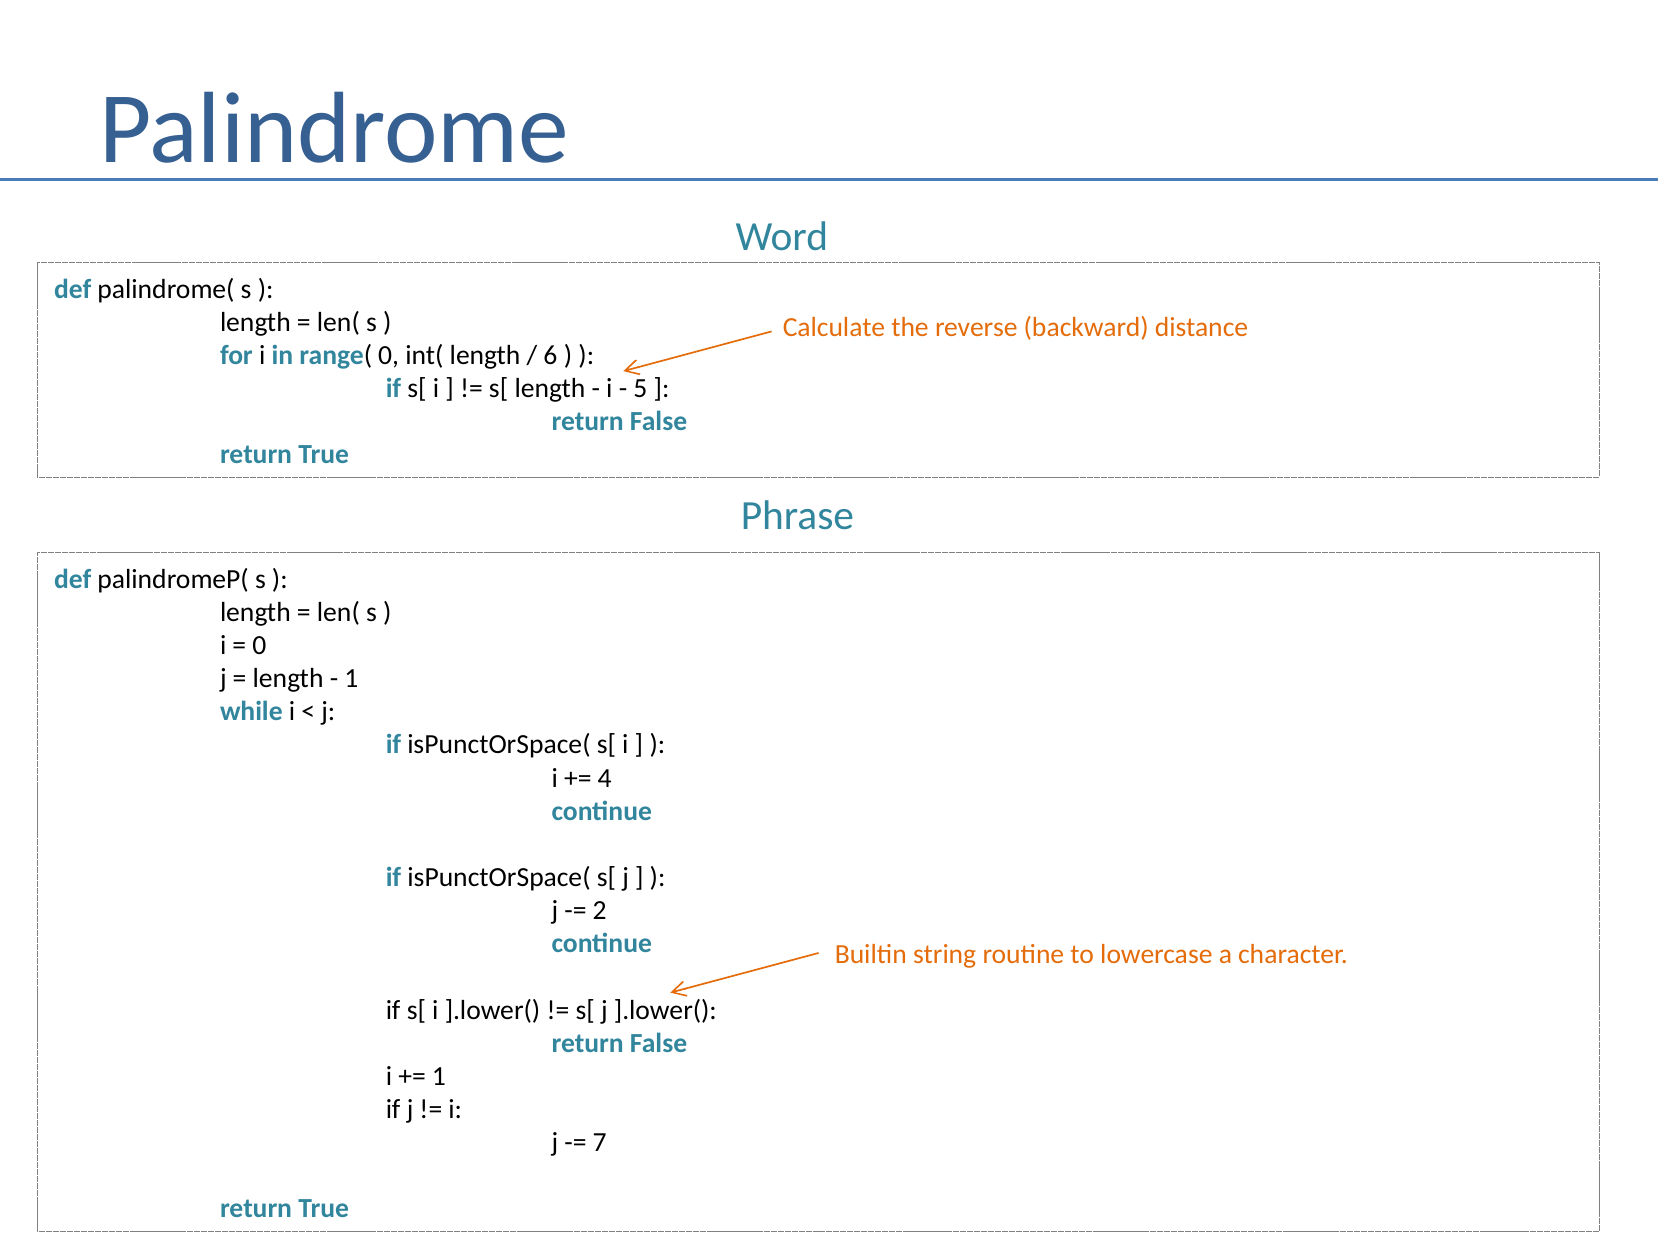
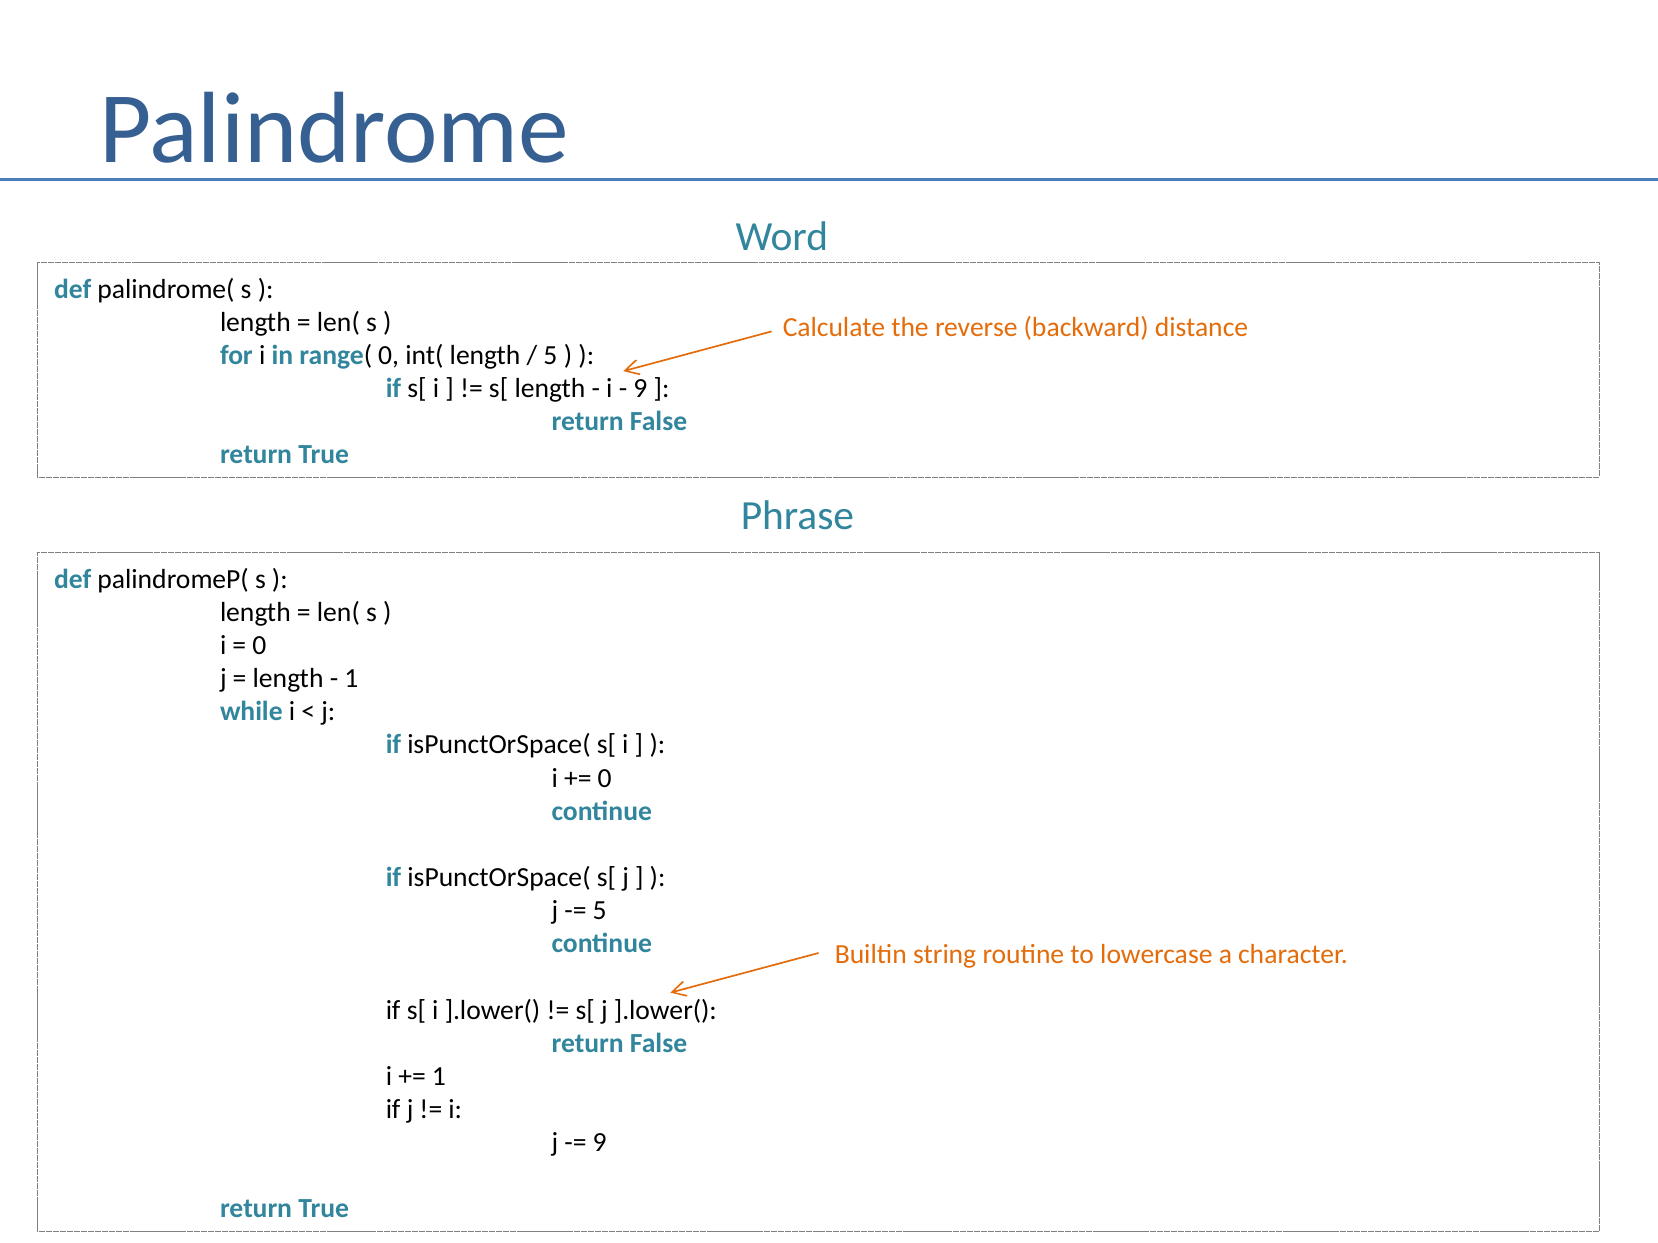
6: 6 -> 5 (550, 355)
5: 5 -> 9 (640, 389)
4: 4 -> 0 (605, 778)
2: 2 -> 5 (600, 911)
7: 7 -> 9 (600, 1143)
